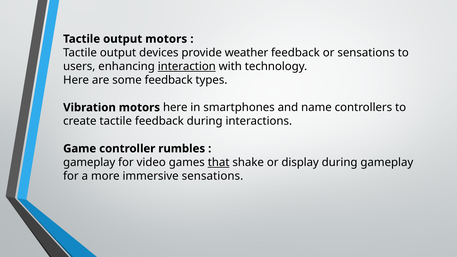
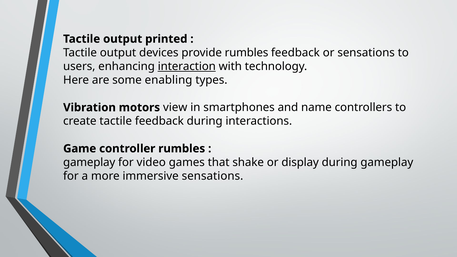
output motors: motors -> printed (166, 39)
provide weather: weather -> rumbles (247, 53)
some feedback: feedback -> enabling (169, 80)
motors here: here -> view (175, 108)
that underline: present -> none (219, 162)
